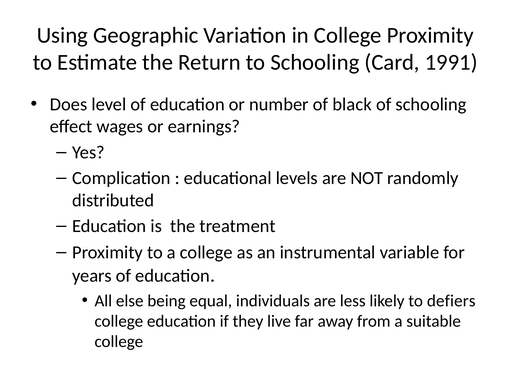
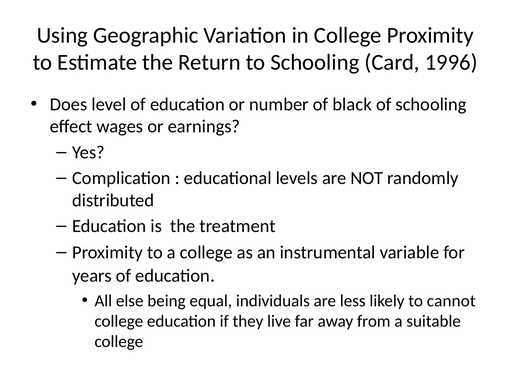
1991: 1991 -> 1996 (451, 62)
defiers: defiers -> cannot (451, 301)
